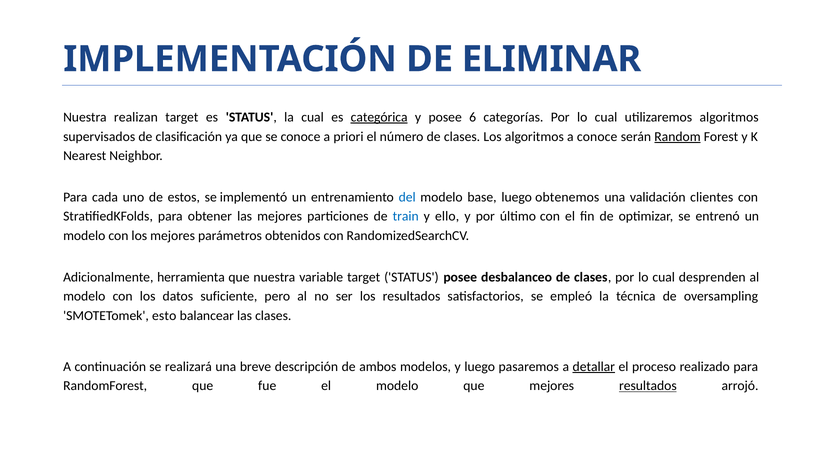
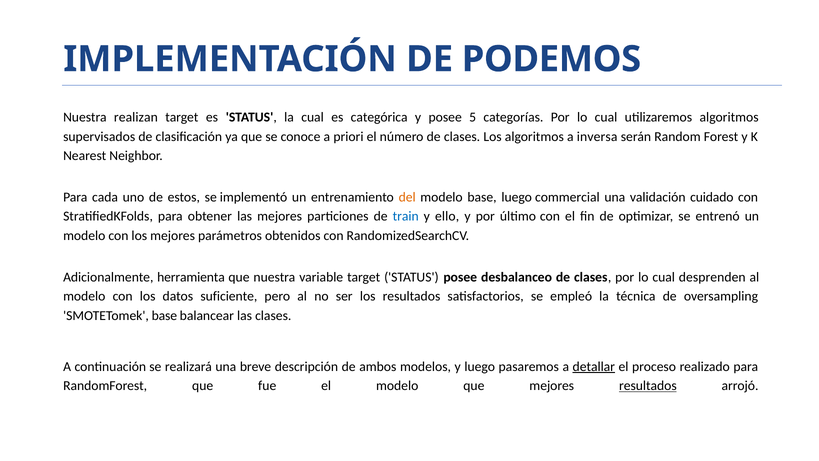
ELIMINAR: ELIMINAR -> PODEMOS (551, 59)
categórica underline: present -> none (379, 117)
6: 6 -> 5 (473, 117)
a conoce: conoce -> inversa (597, 137)
Random underline: present -> none (677, 137)
del colour: blue -> orange (407, 197)
obtenemos: obtenemos -> commercial (567, 197)
clientes: clientes -> cuidado (712, 197)
SMOTETomek esto: esto -> base (164, 315)
